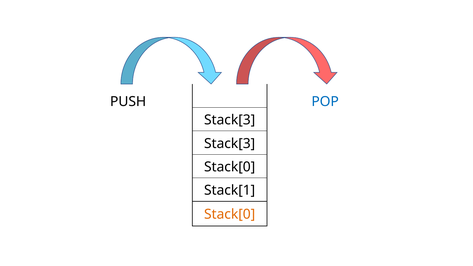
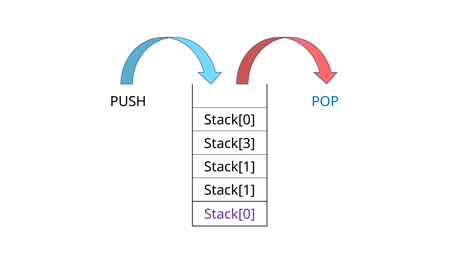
Stack[3: Stack[3 -> Stack[0 (230, 120)
Stack[0: Stack[0 -> Stack[1 (230, 167)
Stack[0 colour: orange -> purple (230, 214)
